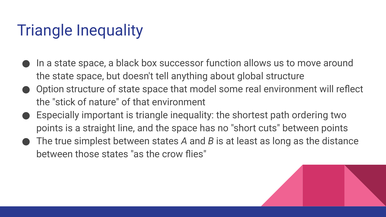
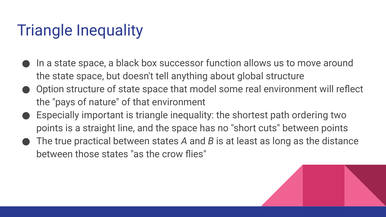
stick: stick -> pays (64, 102)
simplest: simplest -> practical (92, 141)
